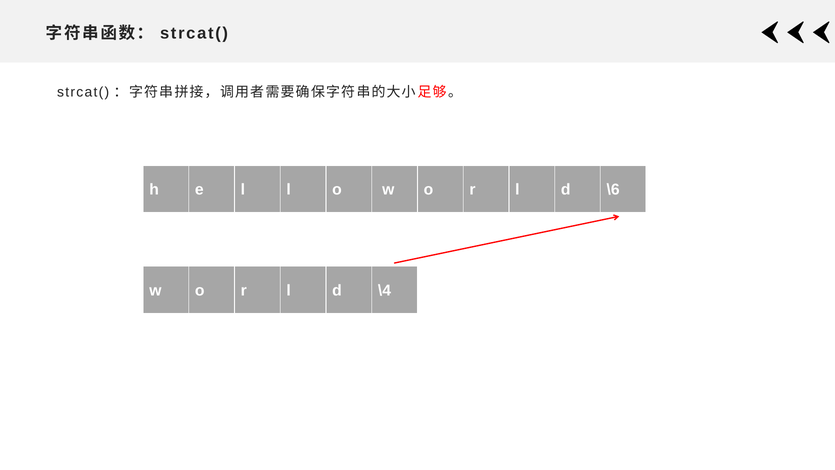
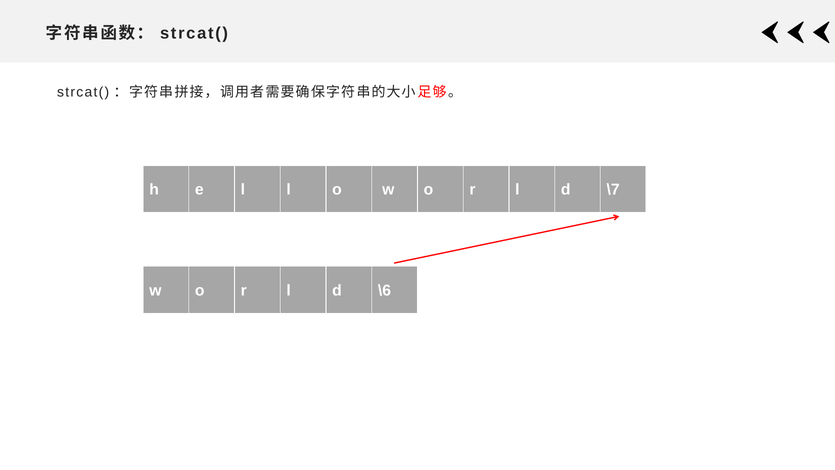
\6: \6 -> \7 (613, 189)
\4: \4 -> \6 (384, 290)
